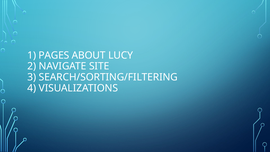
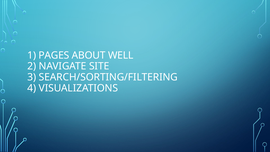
LUCY: LUCY -> WELL (121, 55)
